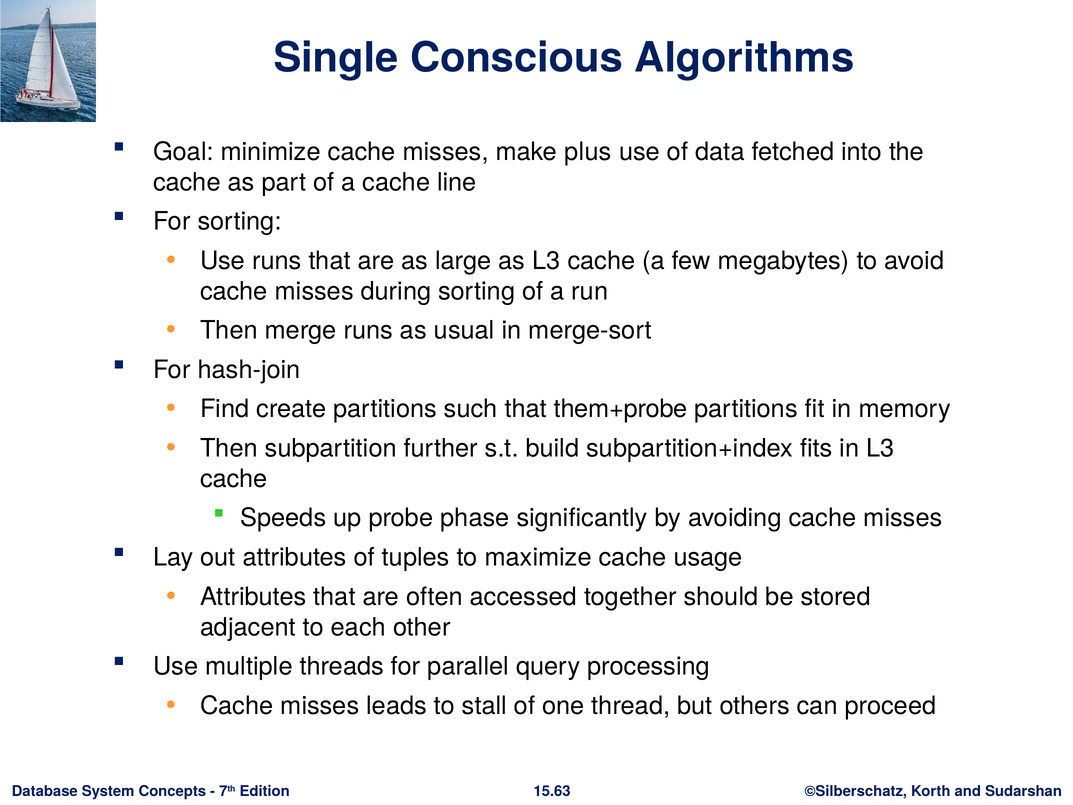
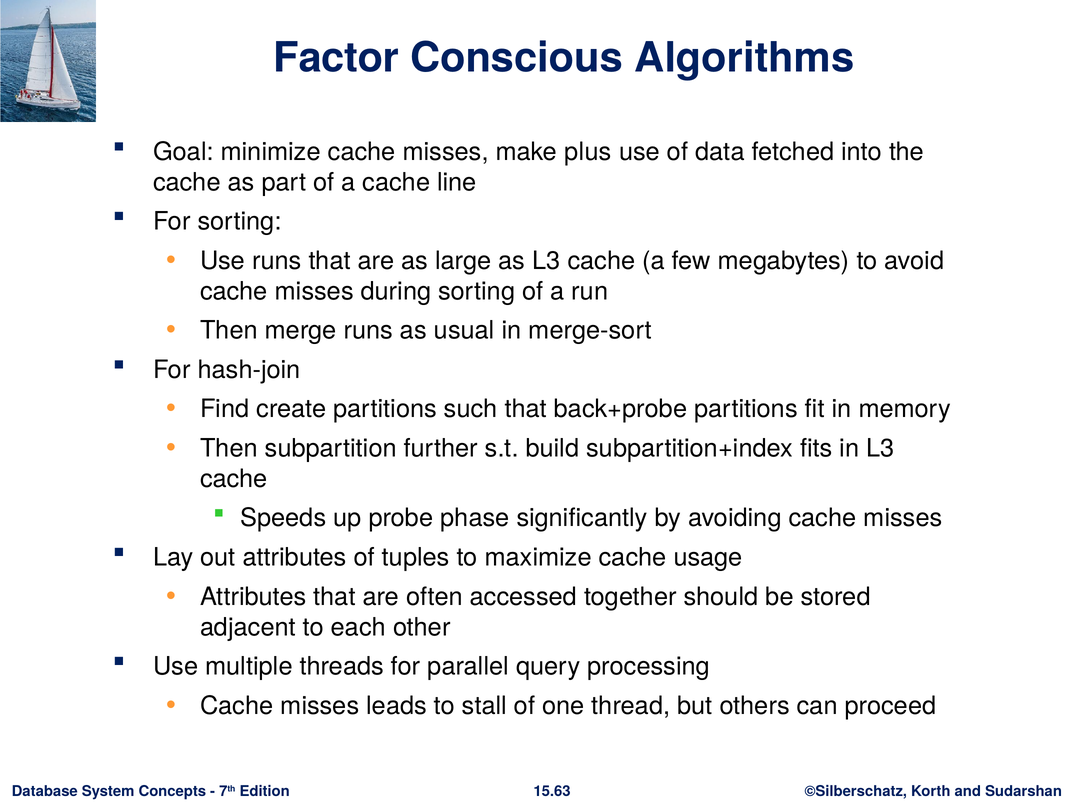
Single: Single -> Factor (336, 58)
them+probe: them+probe -> back+probe (621, 409)
